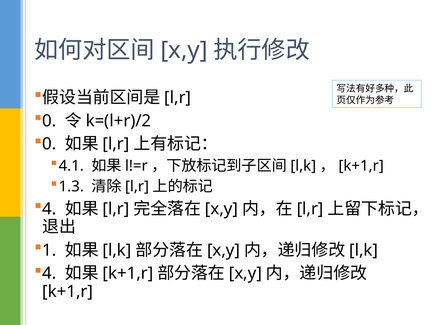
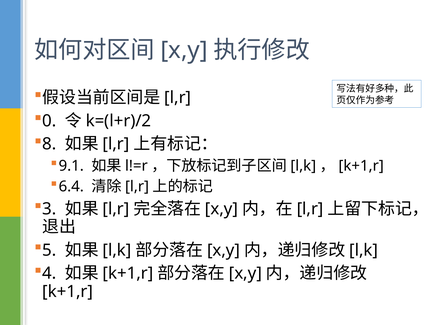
0: 0 -> 8 (49, 144)
4.1: 4.1 -> 9.1 (71, 166)
1.3: 1.3 -> 6.4 (71, 187)
4: 4 -> 3 (49, 209)
1: 1 -> 5 (49, 251)
